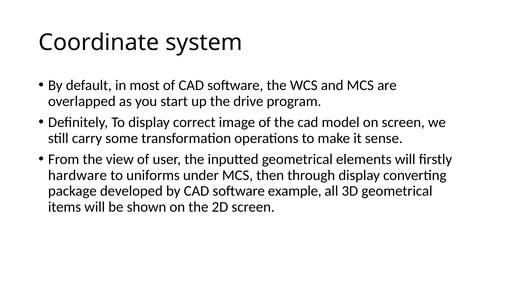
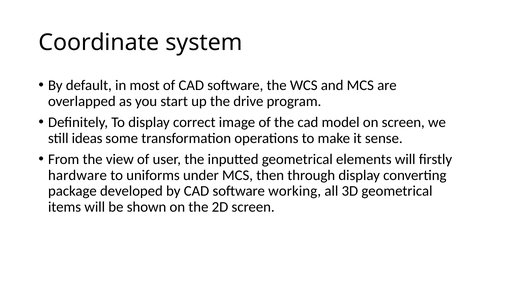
carry: carry -> ideas (87, 139)
example: example -> working (295, 192)
